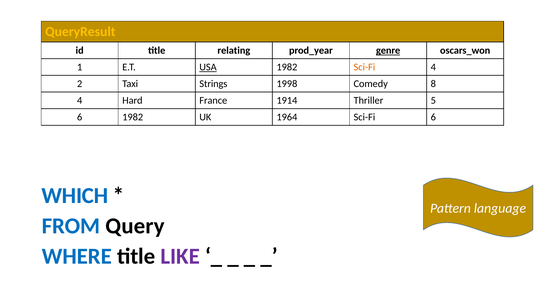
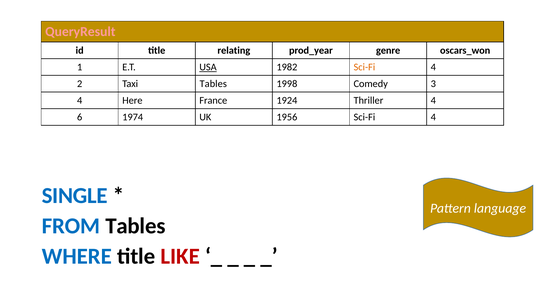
QueryResult colour: yellow -> pink (80, 32)
genre underline: present -> none (388, 51)
Taxi Strings: Strings -> Tables (213, 84)
8: 8 -> 3 (433, 84)
Hard: Hard -> Here (132, 101)
1914: 1914 -> 1924 (287, 101)
Thriller 5: 5 -> 4 (433, 101)
6 1982: 1982 -> 1974 (133, 117)
1964: 1964 -> 1956 (287, 117)
6: 6 -> 4 (433, 117)
WHICH: WHICH -> SINGLE (75, 196)
FROM Query: Query -> Tables (135, 226)
LIKE colour: purple -> red (180, 256)
